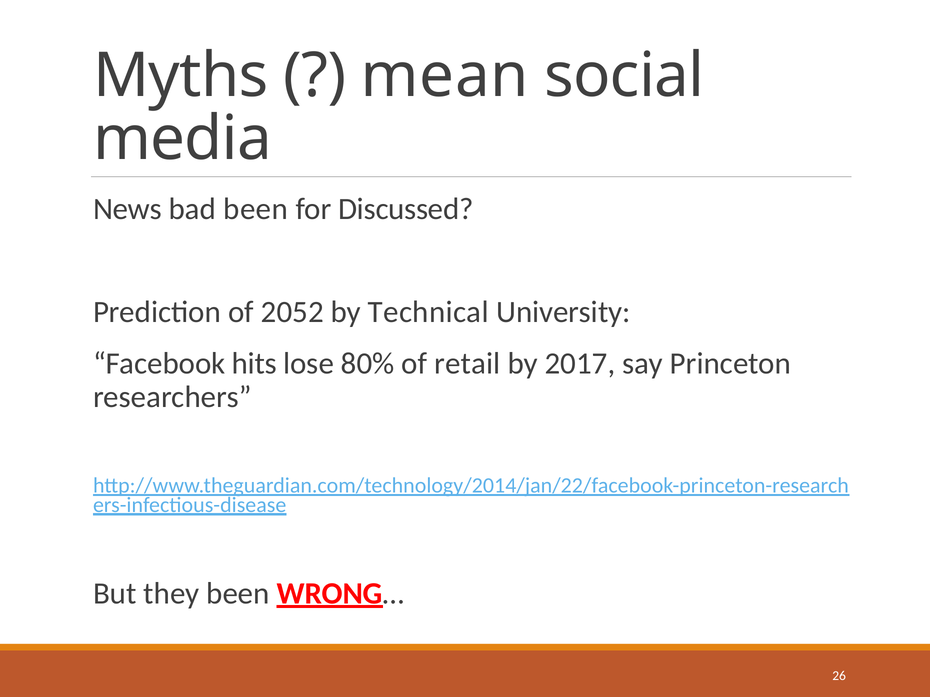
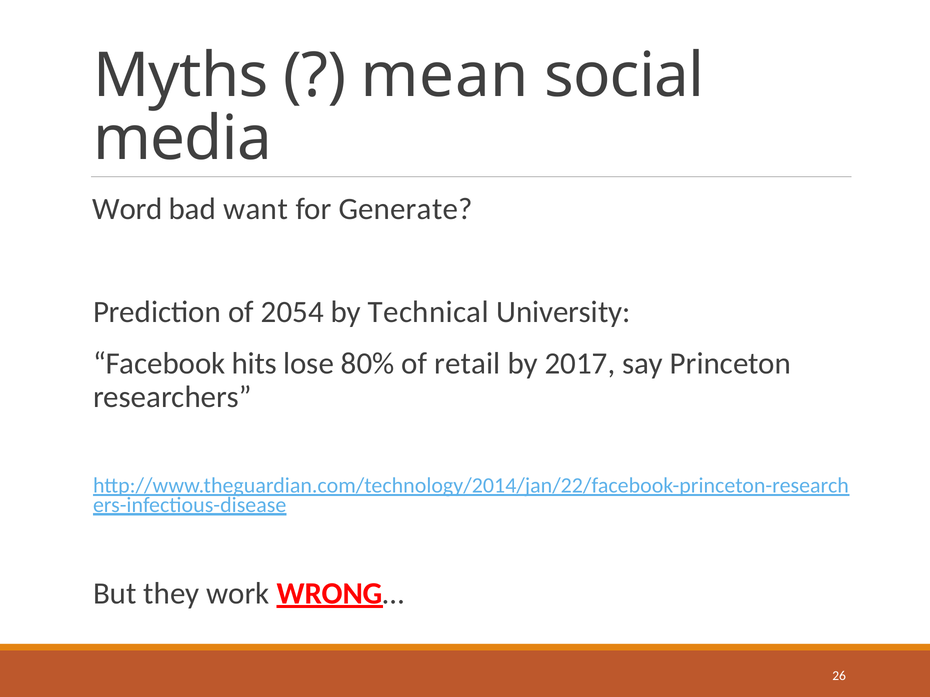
News: News -> Word (127, 209)
bad been: been -> want (256, 209)
Discussed: Discussed -> Generate (406, 209)
2052: 2052 -> 2054 (292, 312)
they been: been -> work (238, 594)
